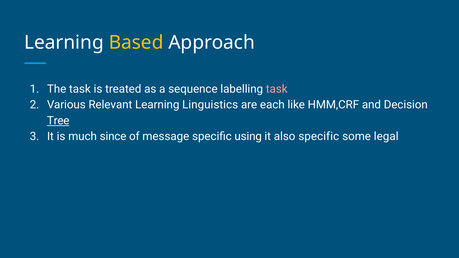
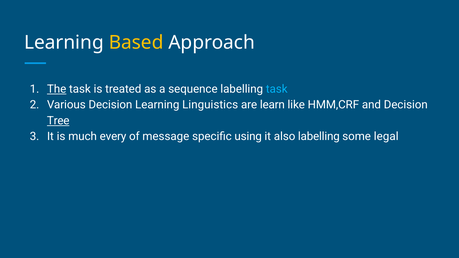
The underline: none -> present (57, 89)
task colour: pink -> light blue (277, 89)
Various Relevant: Relevant -> Decision (110, 105)
each: each -> learn (272, 105)
since: since -> every (113, 137)
also specific: specific -> labelling (319, 137)
